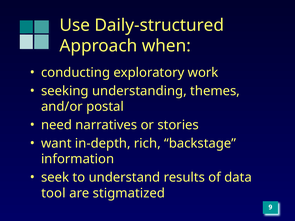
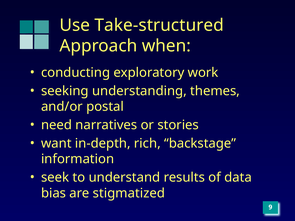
Daily-structured: Daily-structured -> Take-structured (159, 25)
tool: tool -> bias (54, 193)
